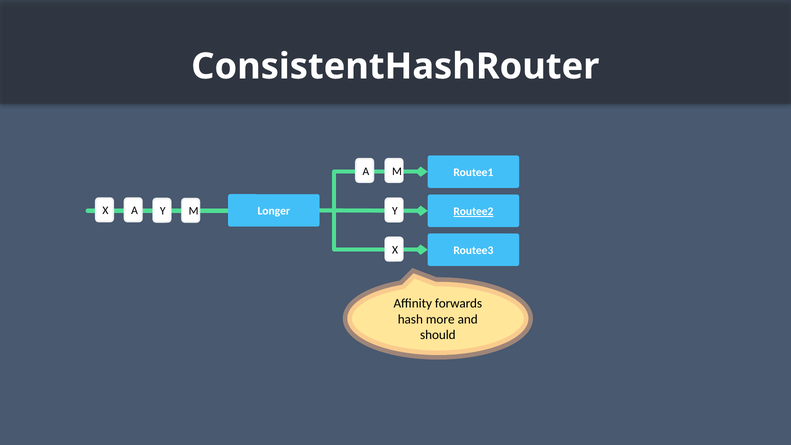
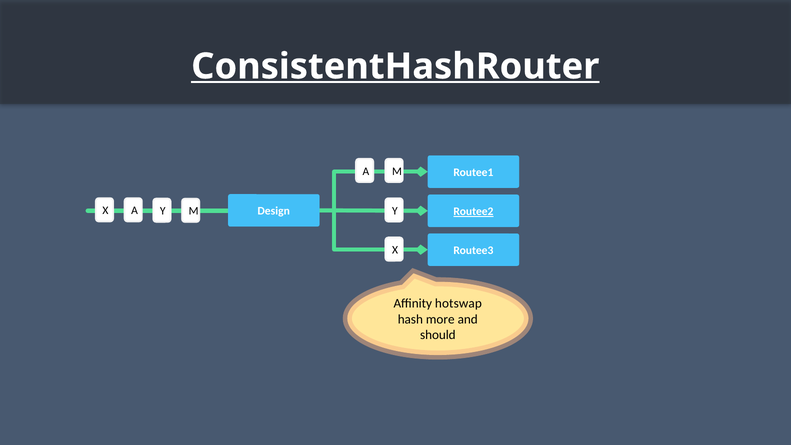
ConsistentHashRouter underline: none -> present (395, 66)
Longer: Longer -> Design (274, 211)
forwards: forwards -> hotswap (458, 303)
